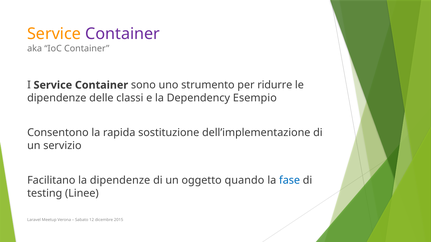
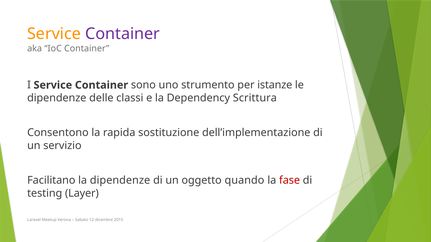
ridurre: ridurre -> istanze (275, 85)
Esempio: Esempio -> Scrittura (255, 98)
fase colour: blue -> red (290, 181)
Linee: Linee -> Layer (82, 194)
